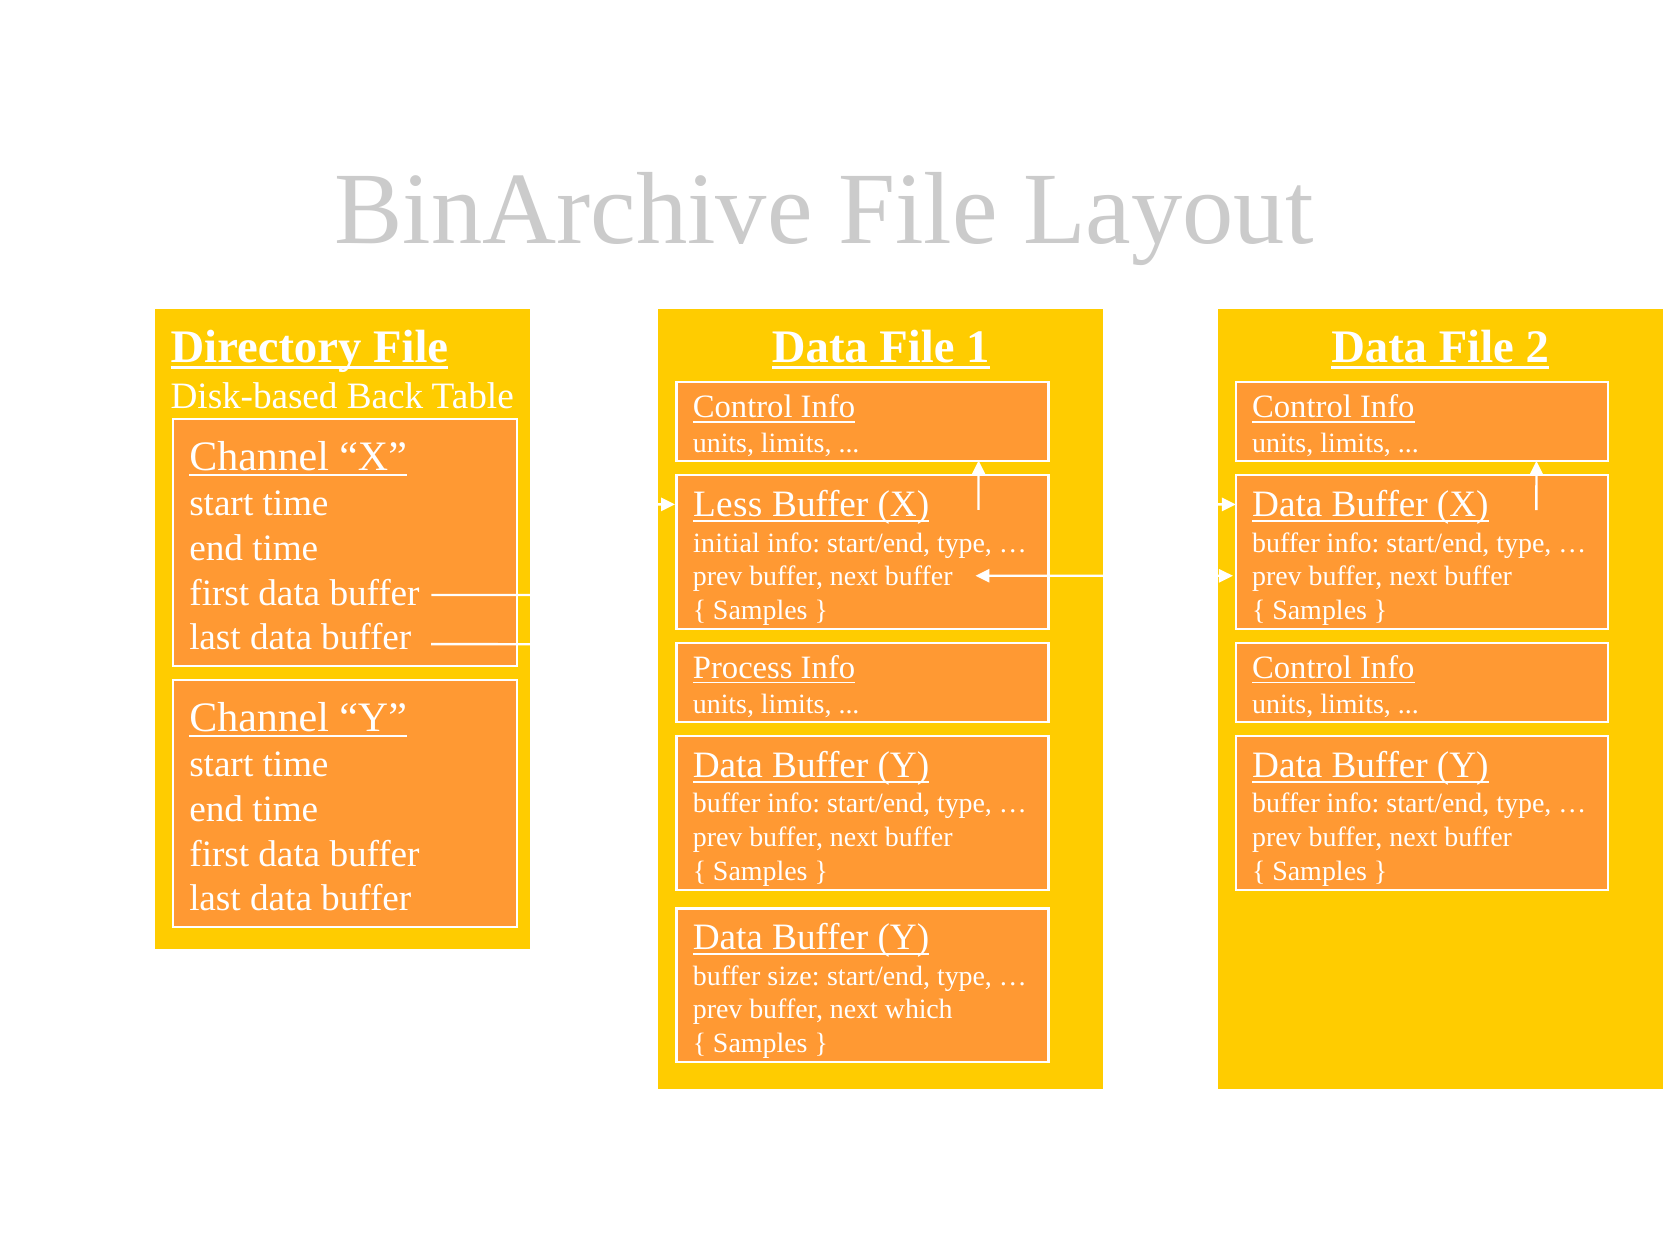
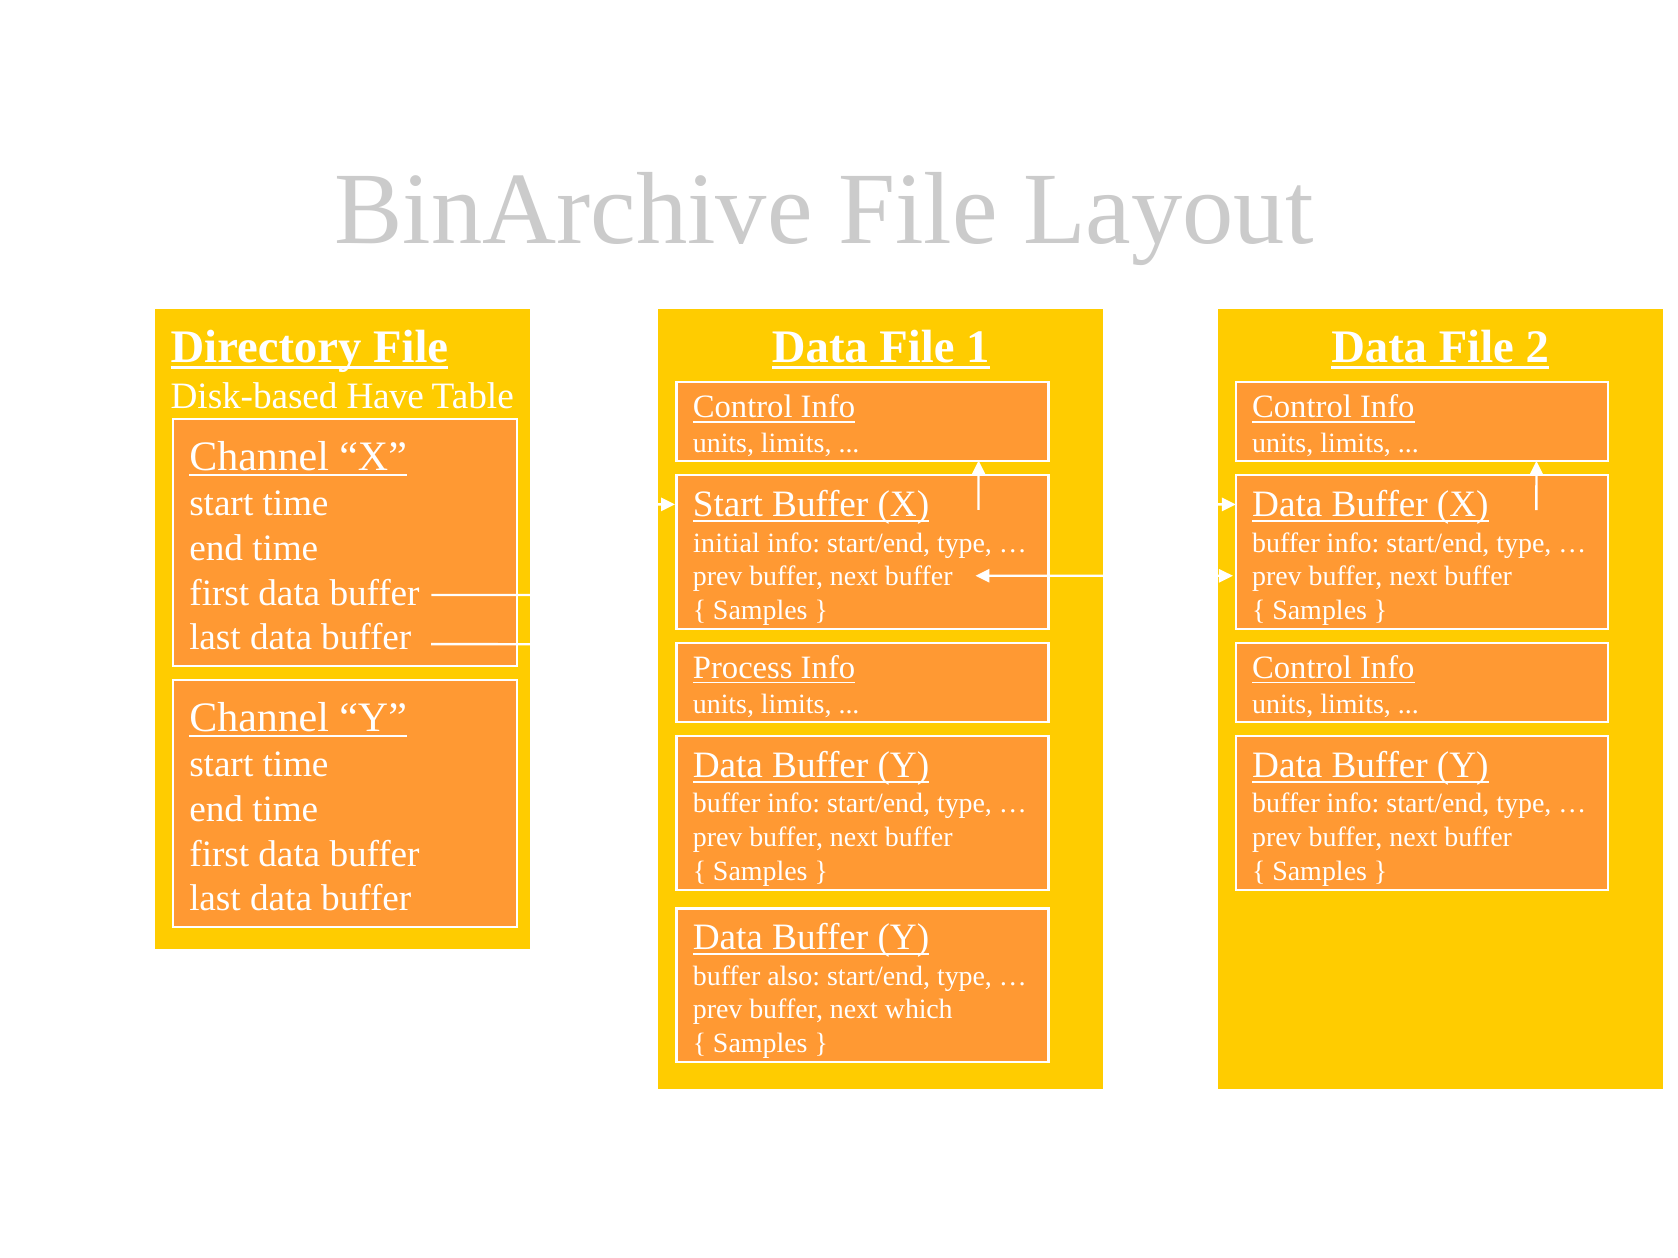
Back: Back -> Have (385, 397)
Less: Less -> Start (728, 505)
size: size -> also (794, 976)
